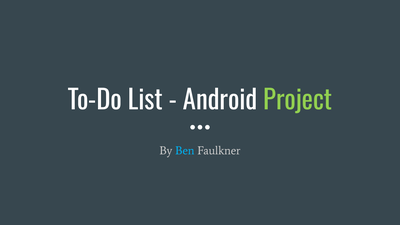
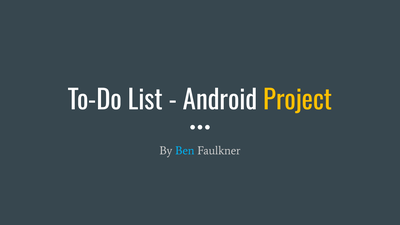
Project colour: light green -> yellow (298, 101)
